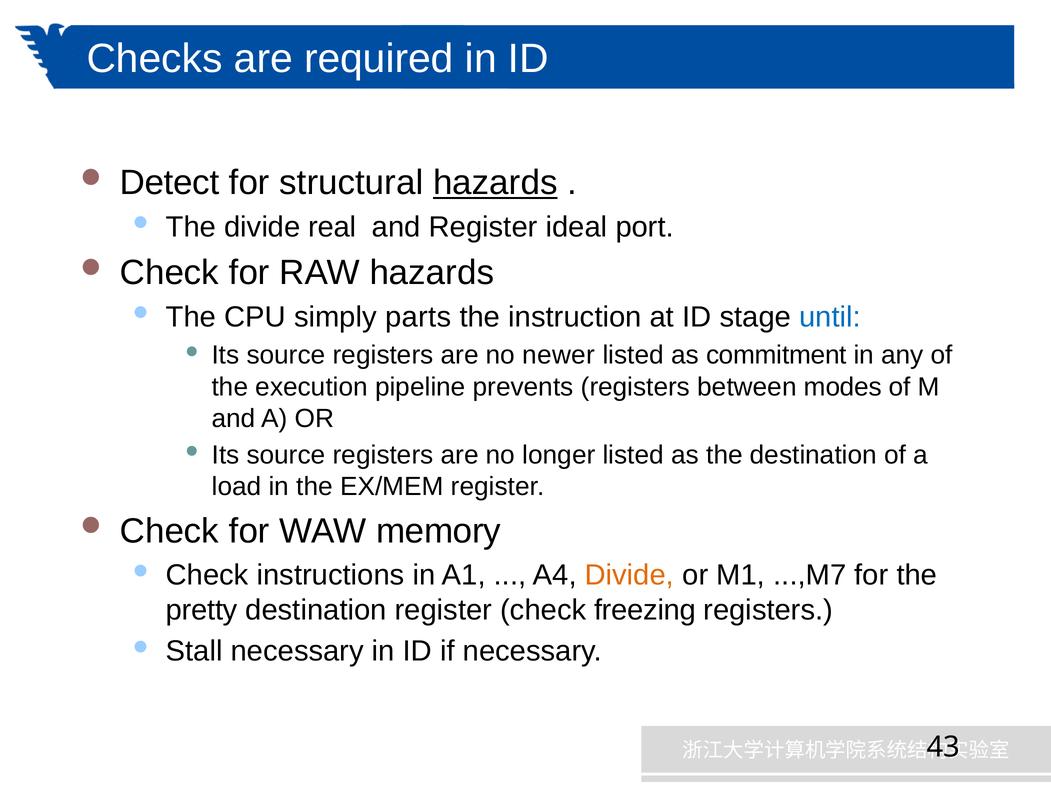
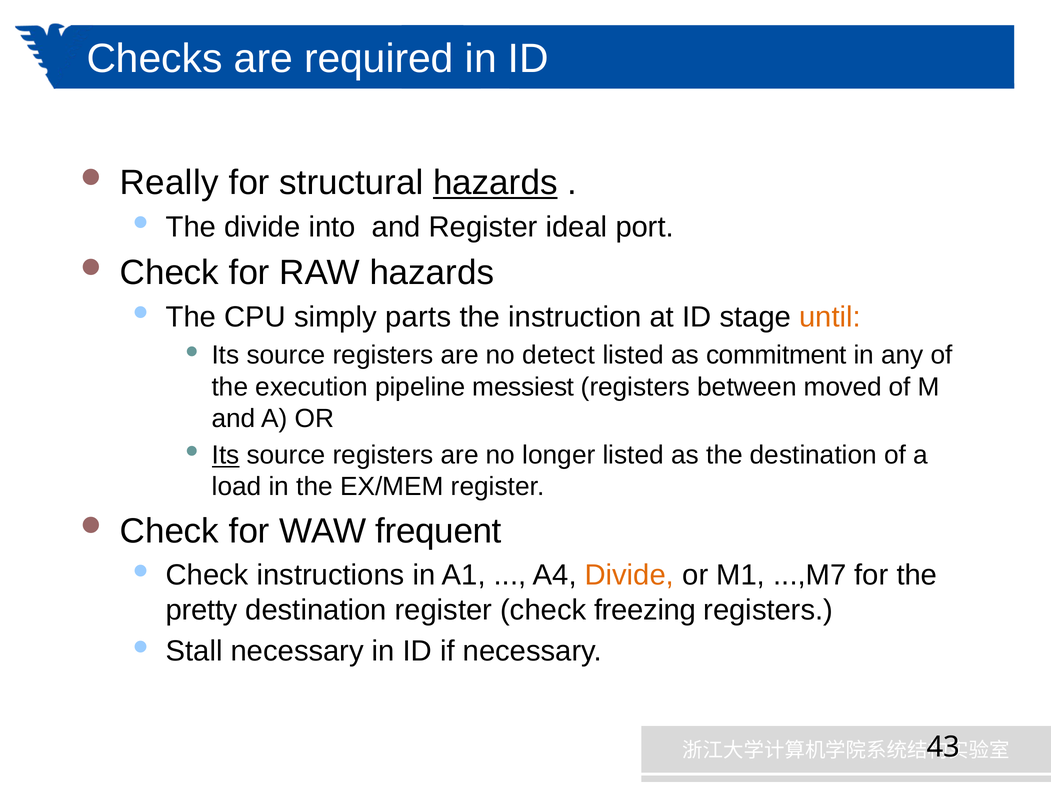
Detect: Detect -> Really (169, 183)
real: real -> into (332, 227)
until colour: blue -> orange (830, 317)
newer: newer -> detect (559, 355)
prevents: prevents -> messiest (523, 386)
modes: modes -> moved (843, 386)
Its underline: none -> present (226, 455)
memory: memory -> frequent (438, 531)
